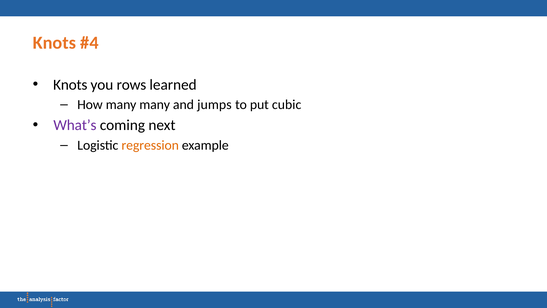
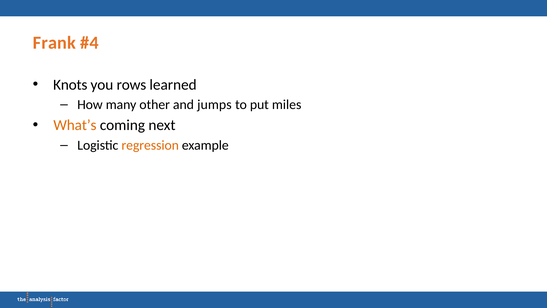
Knots: Knots -> Frank (54, 43)
many many: many -> other (155, 105)
cubic: cubic -> miles (287, 105)
What’s colour: purple -> orange (75, 125)
